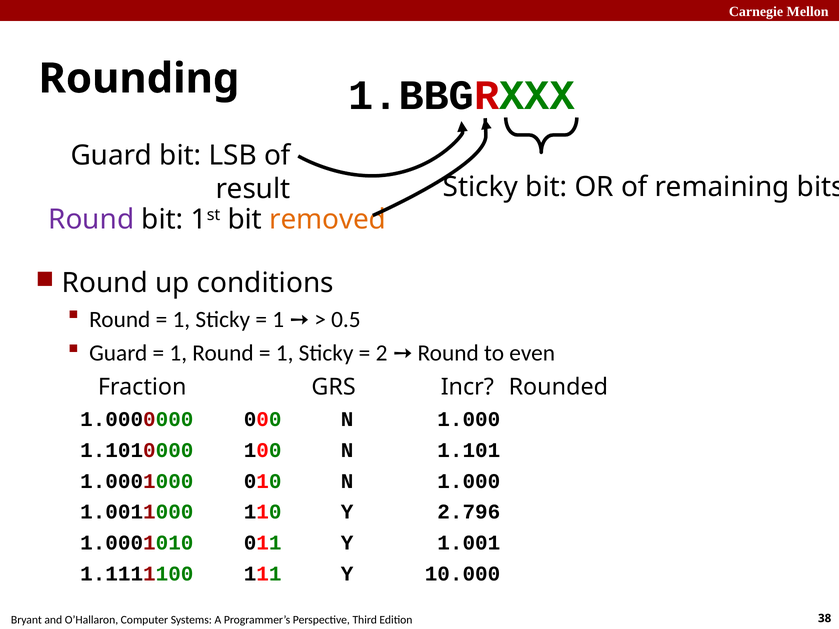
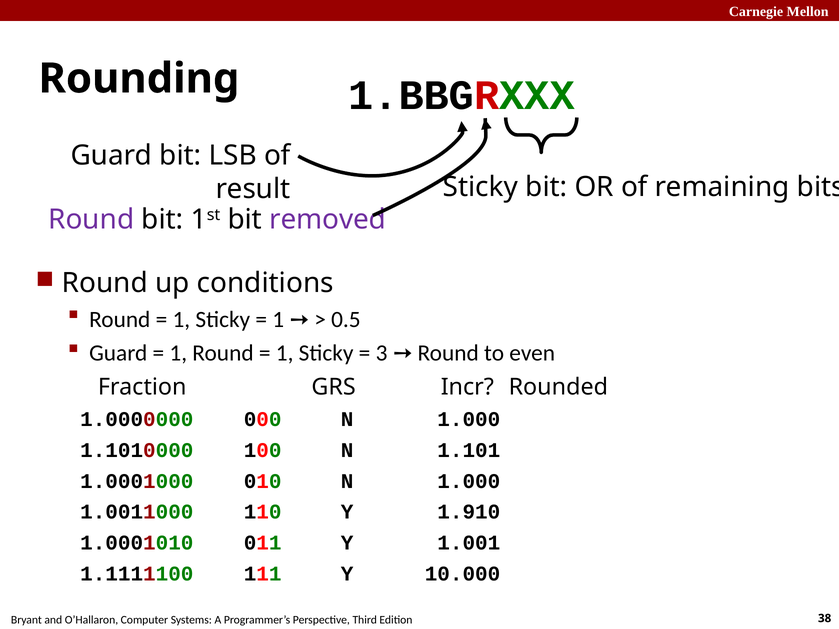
removed colour: orange -> purple (328, 219)
2: 2 -> 3 (382, 353)
2.796: 2.796 -> 1.910 (469, 512)
